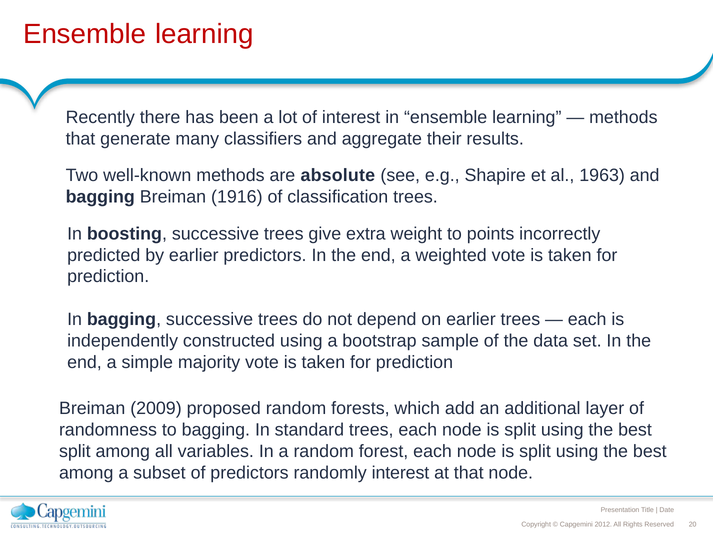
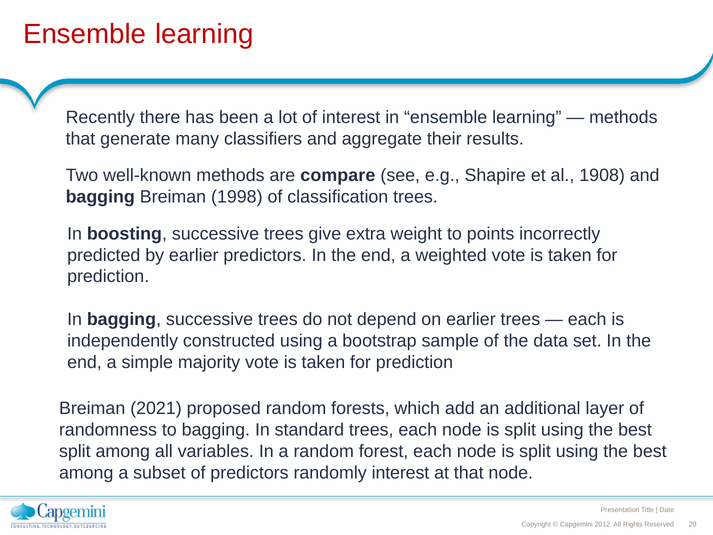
absolute: absolute -> compare (338, 175)
1963: 1963 -> 1908 (602, 175)
1916: 1916 -> 1998 (237, 197)
2009: 2009 -> 2021 (156, 408)
